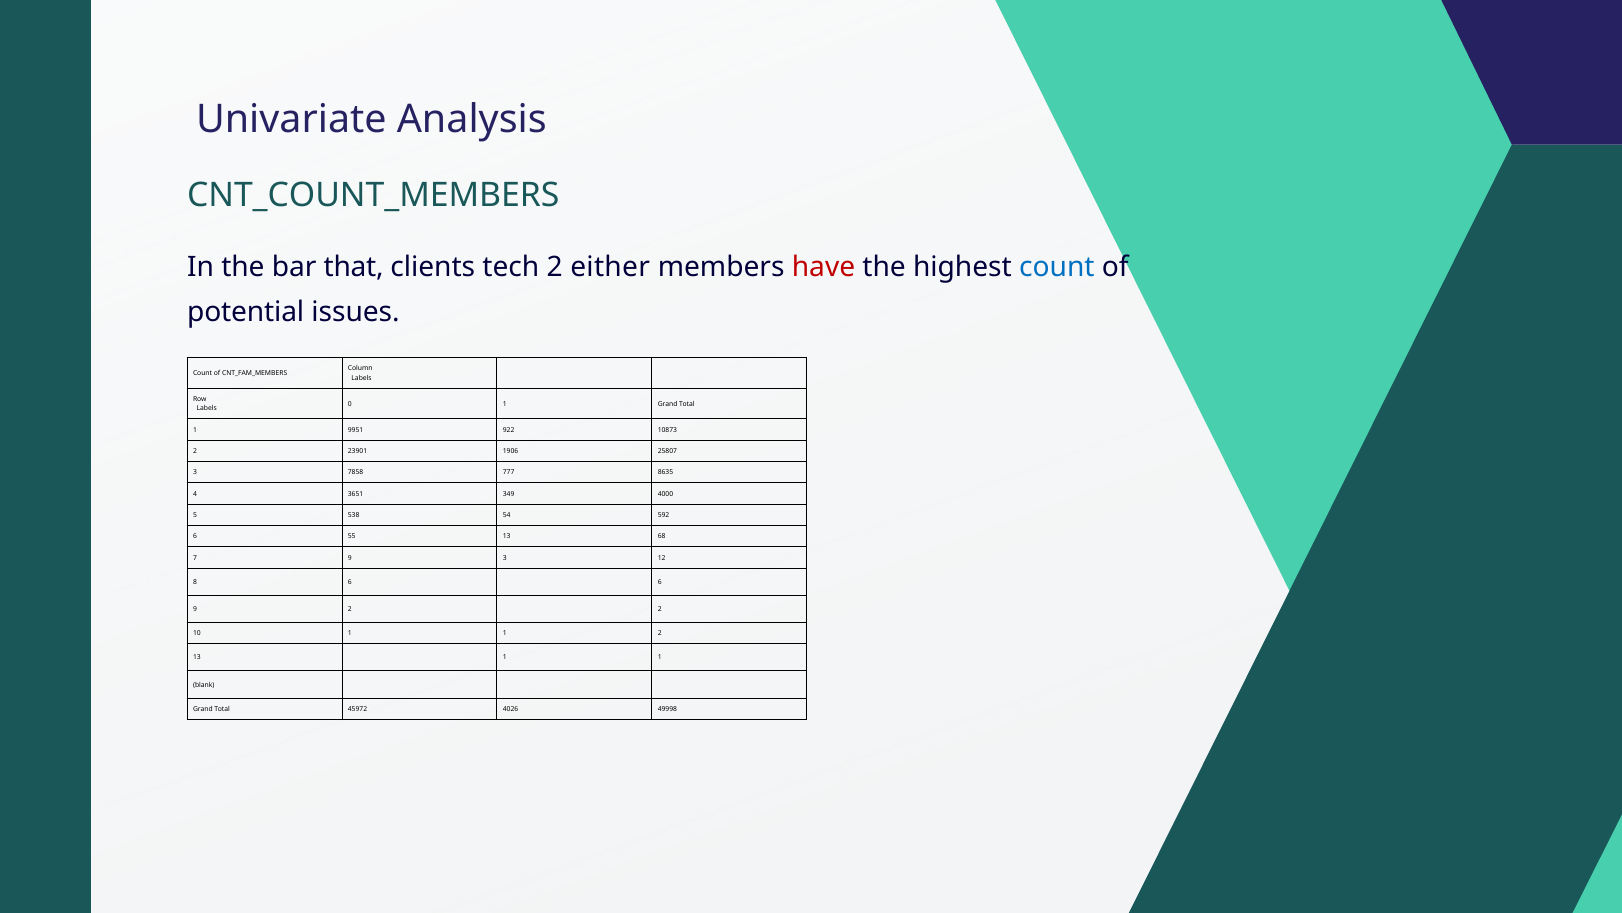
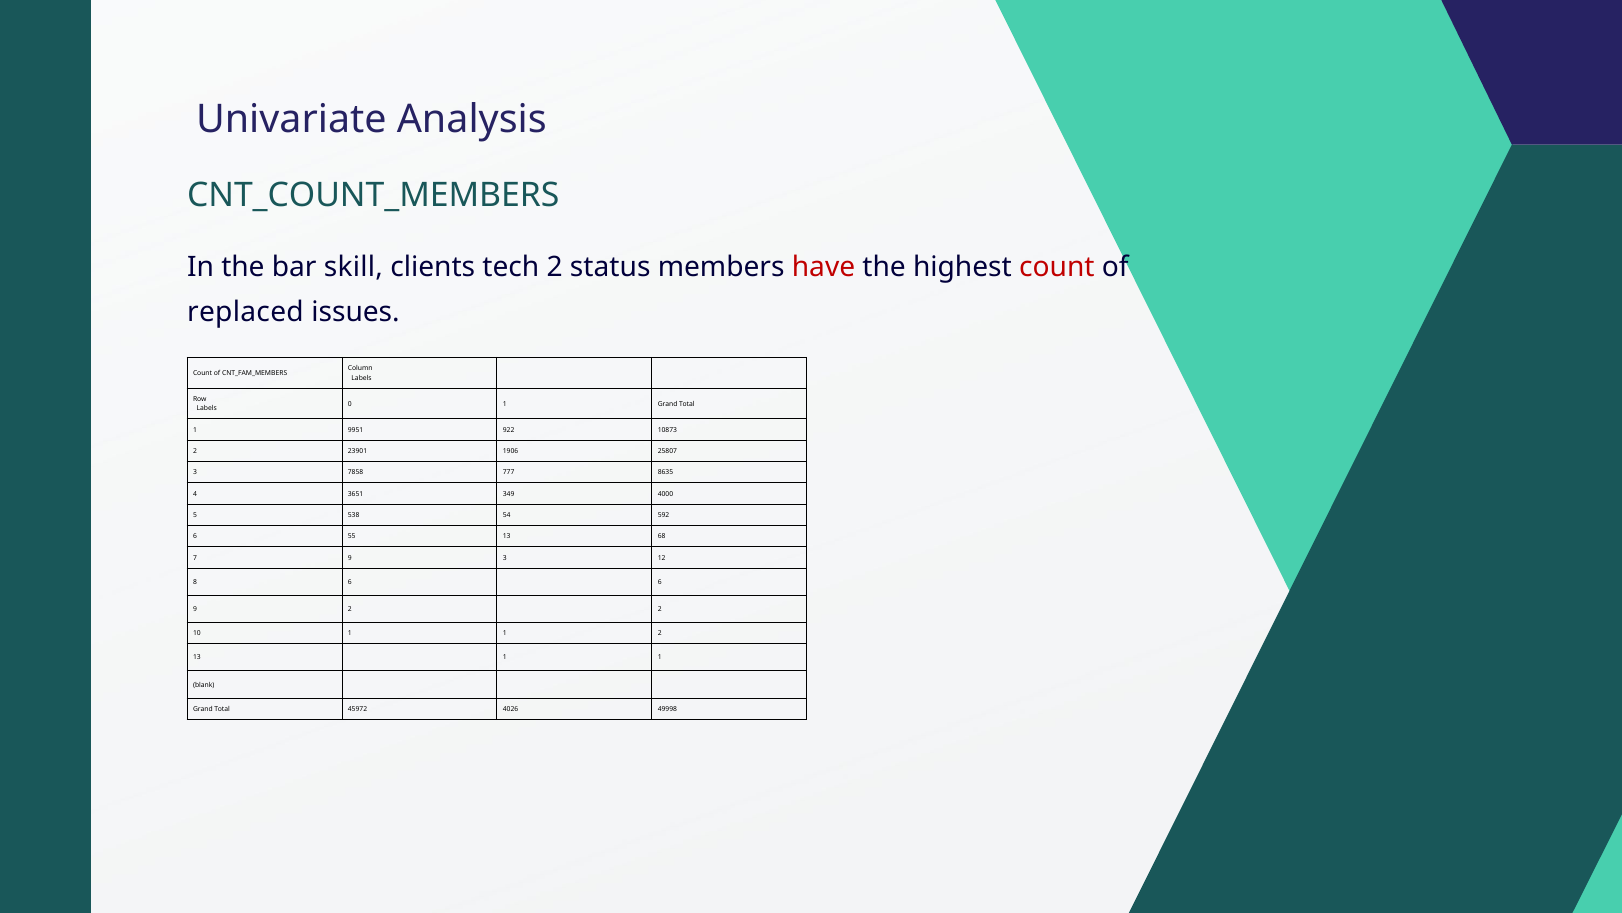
that: that -> skill (353, 267)
either: either -> status (610, 267)
count colour: blue -> red (1057, 267)
potential: potential -> replaced (245, 312)
